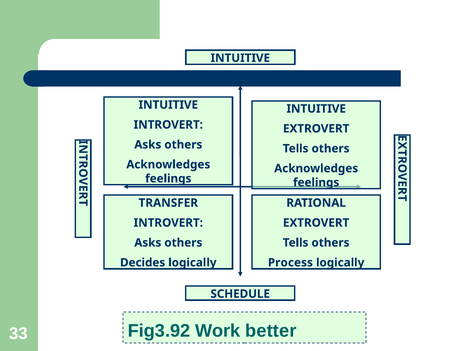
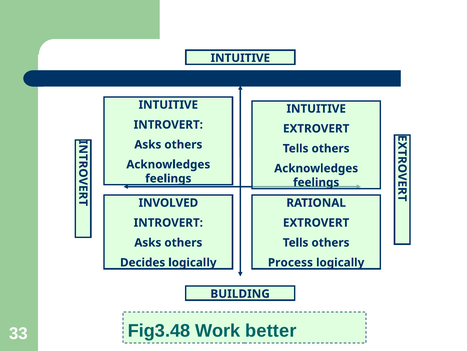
TRANSFER: TRANSFER -> INVOLVED (168, 202)
SCHEDULE: SCHEDULE -> BUILDING (240, 293)
Fig3.92: Fig3.92 -> Fig3.48 (159, 330)
